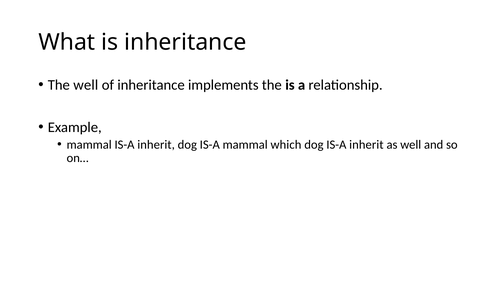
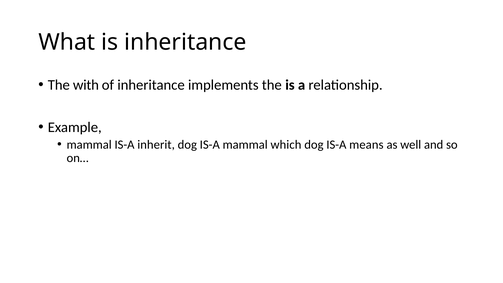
The well: well -> with (86, 85)
dog IS-A inherit: inherit -> means (366, 145)
